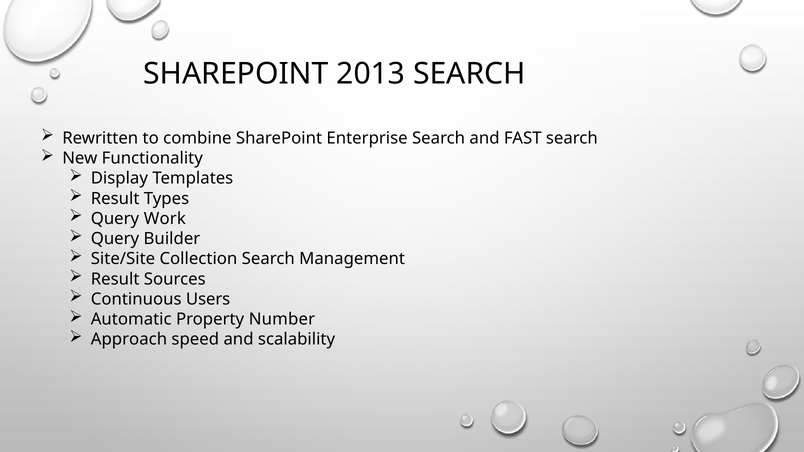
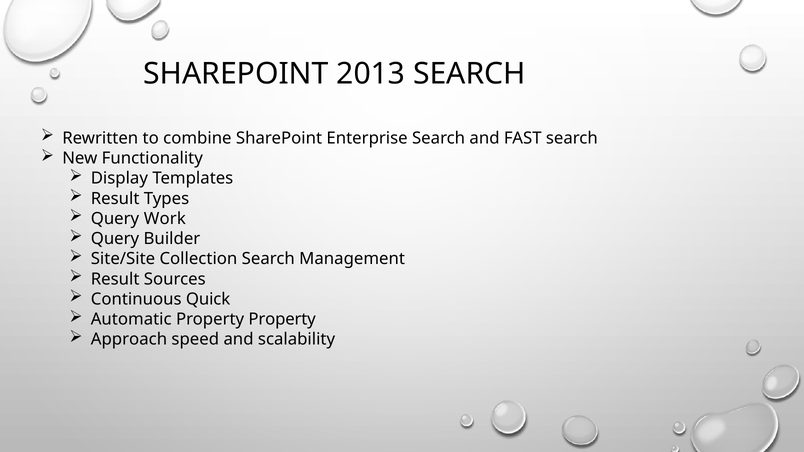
Users: Users -> Quick (208, 299)
Property Number: Number -> Property (282, 319)
